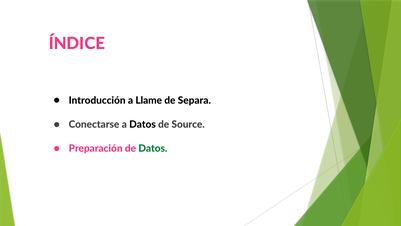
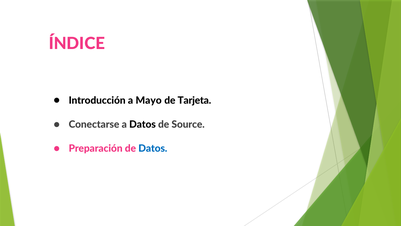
Llame: Llame -> Mayo (149, 100)
Separa: Separa -> Tarjeta (194, 100)
Datos colour: green -> blue (153, 148)
